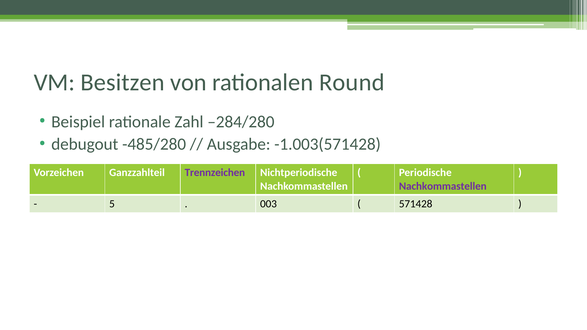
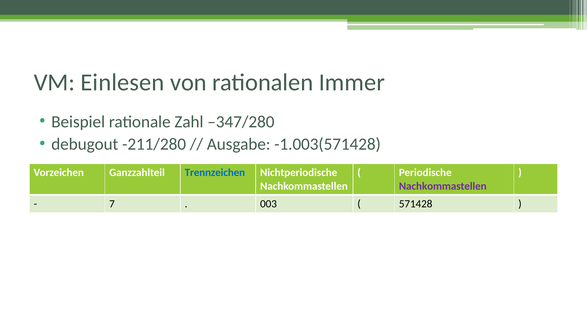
Besitzen: Besitzen -> Einlesen (122, 82)
Round: Round -> Immer (352, 82)
–284/280: –284/280 -> –347/280 (241, 122)
-485/280: -485/280 -> -211/280 (154, 144)
Trennzeichen colour: purple -> blue (215, 173)
5: 5 -> 7 (112, 204)
